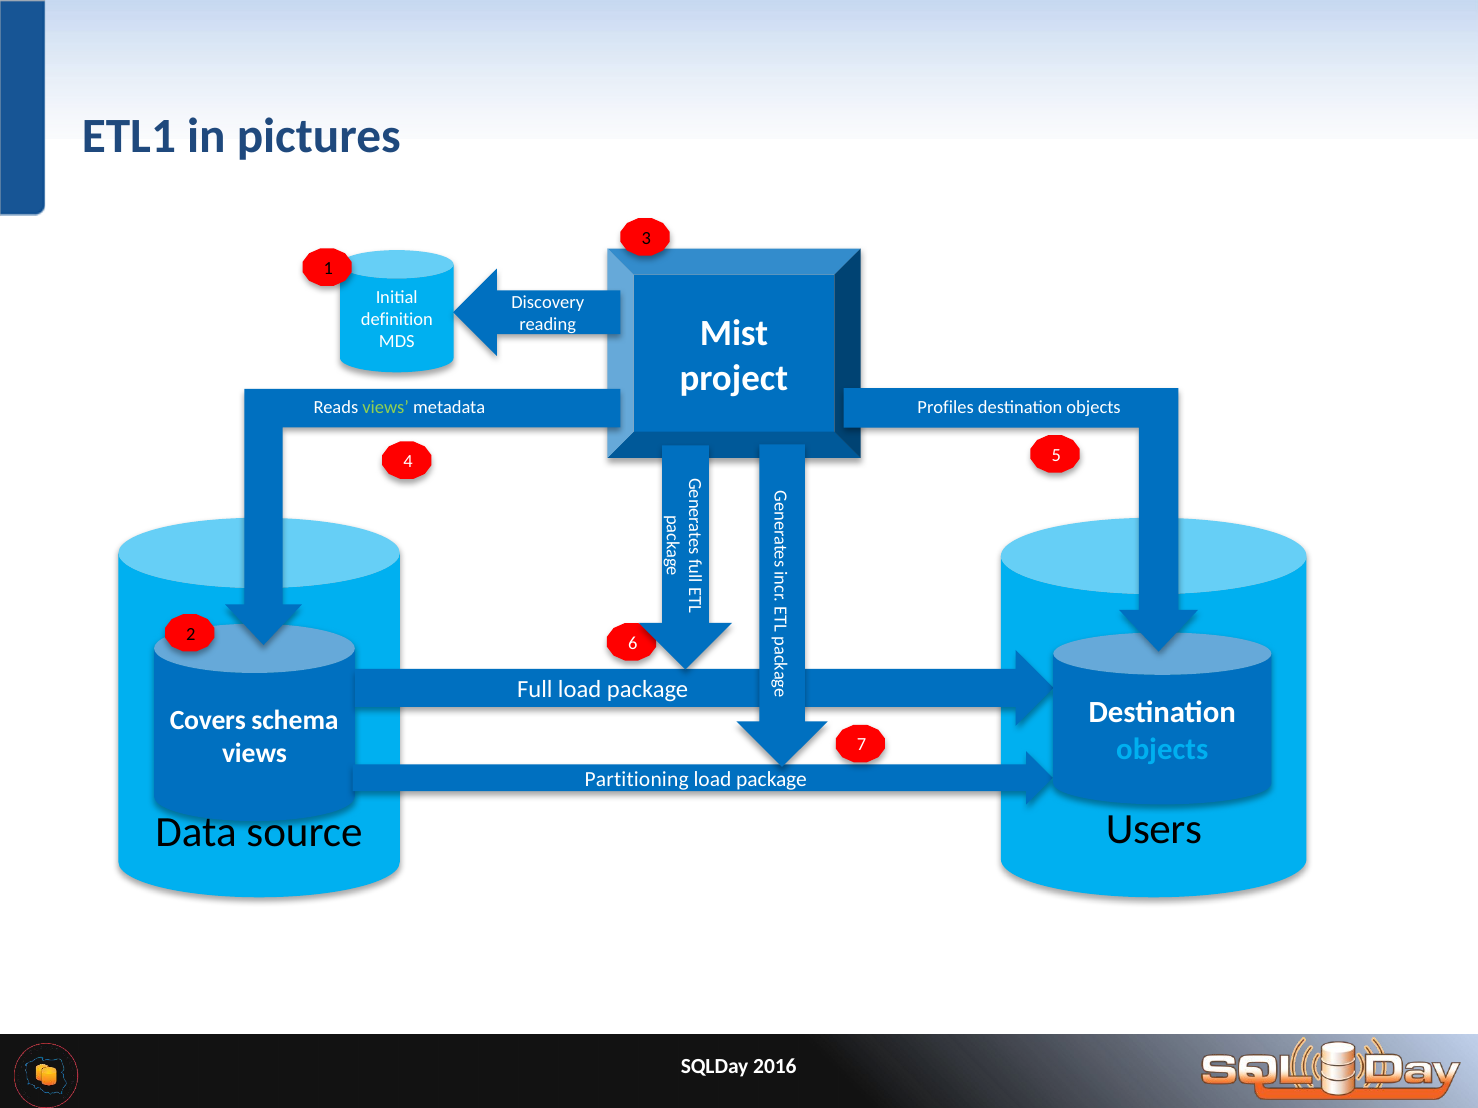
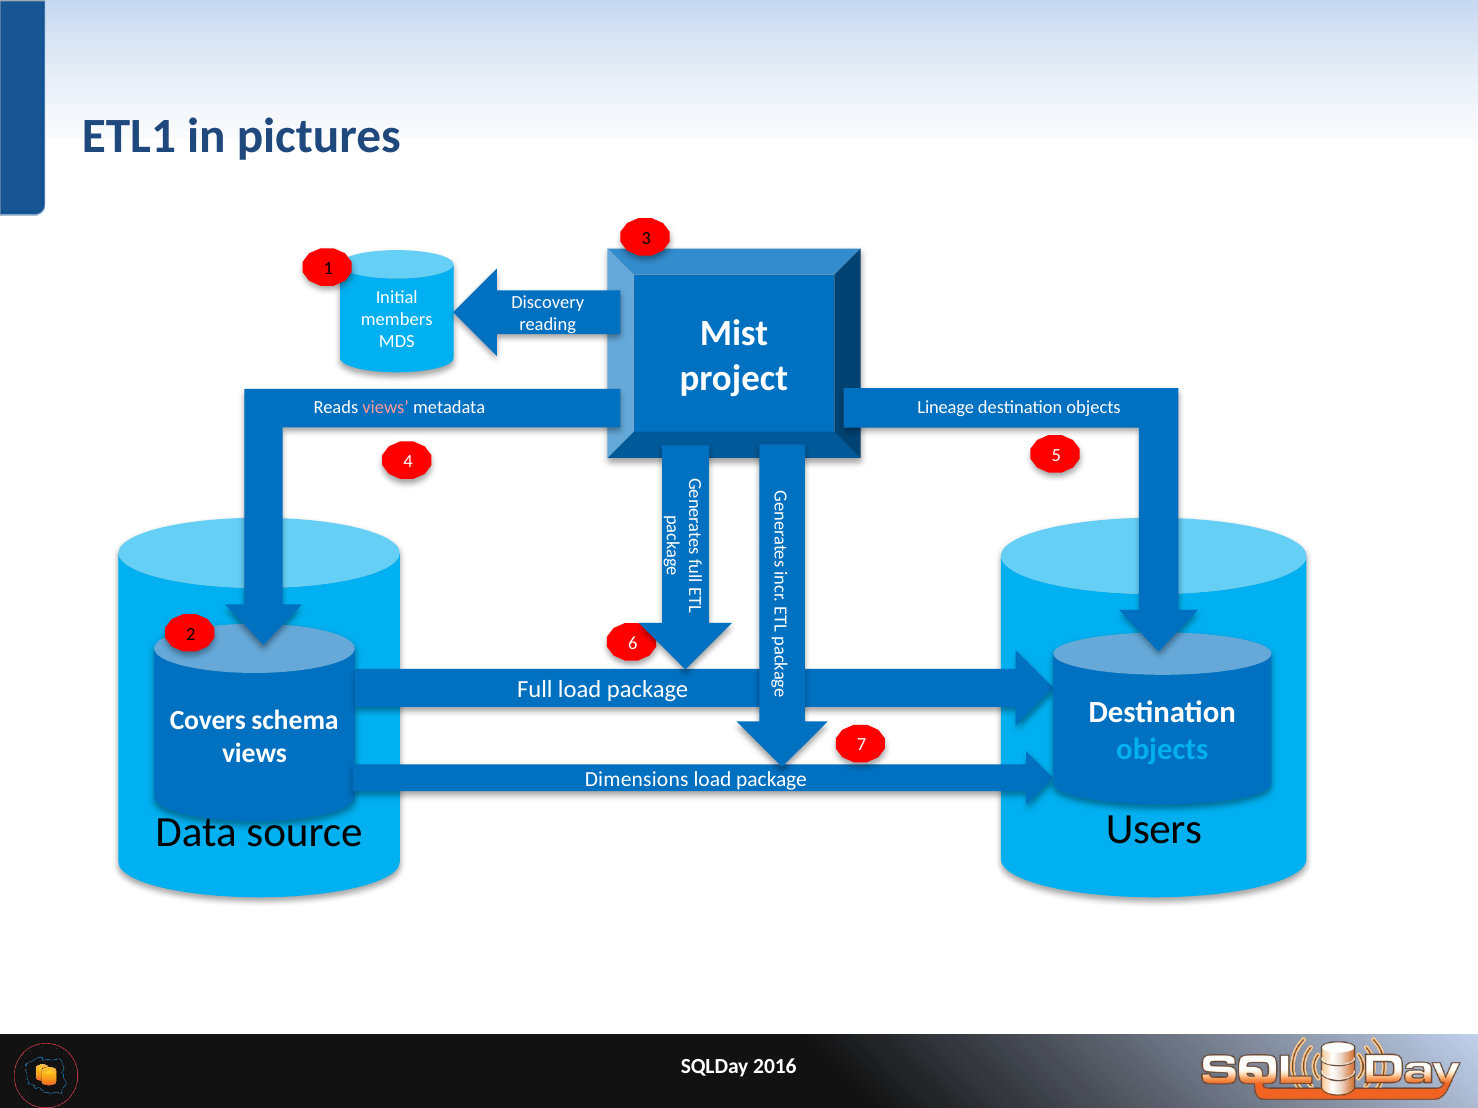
definition: definition -> members (397, 320)
views colour: light green -> pink (386, 408)
Profiles: Profiles -> Lineage (946, 408)
Partitioning: Partitioning -> Dimensions (637, 780)
